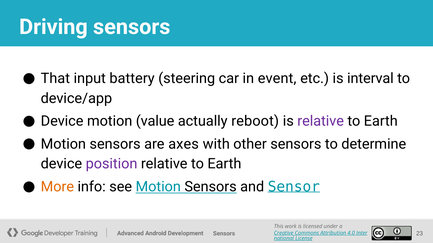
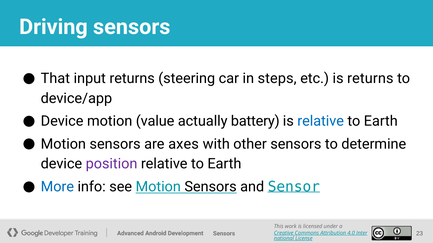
input battery: battery -> returns (132, 79)
event: event -> steps (277, 79)
is interval: interval -> returns (370, 79)
reboot: reboot -> battery (255, 121)
relative colour: purple -> blue (321, 121)
More colour: orange -> blue (57, 187)
